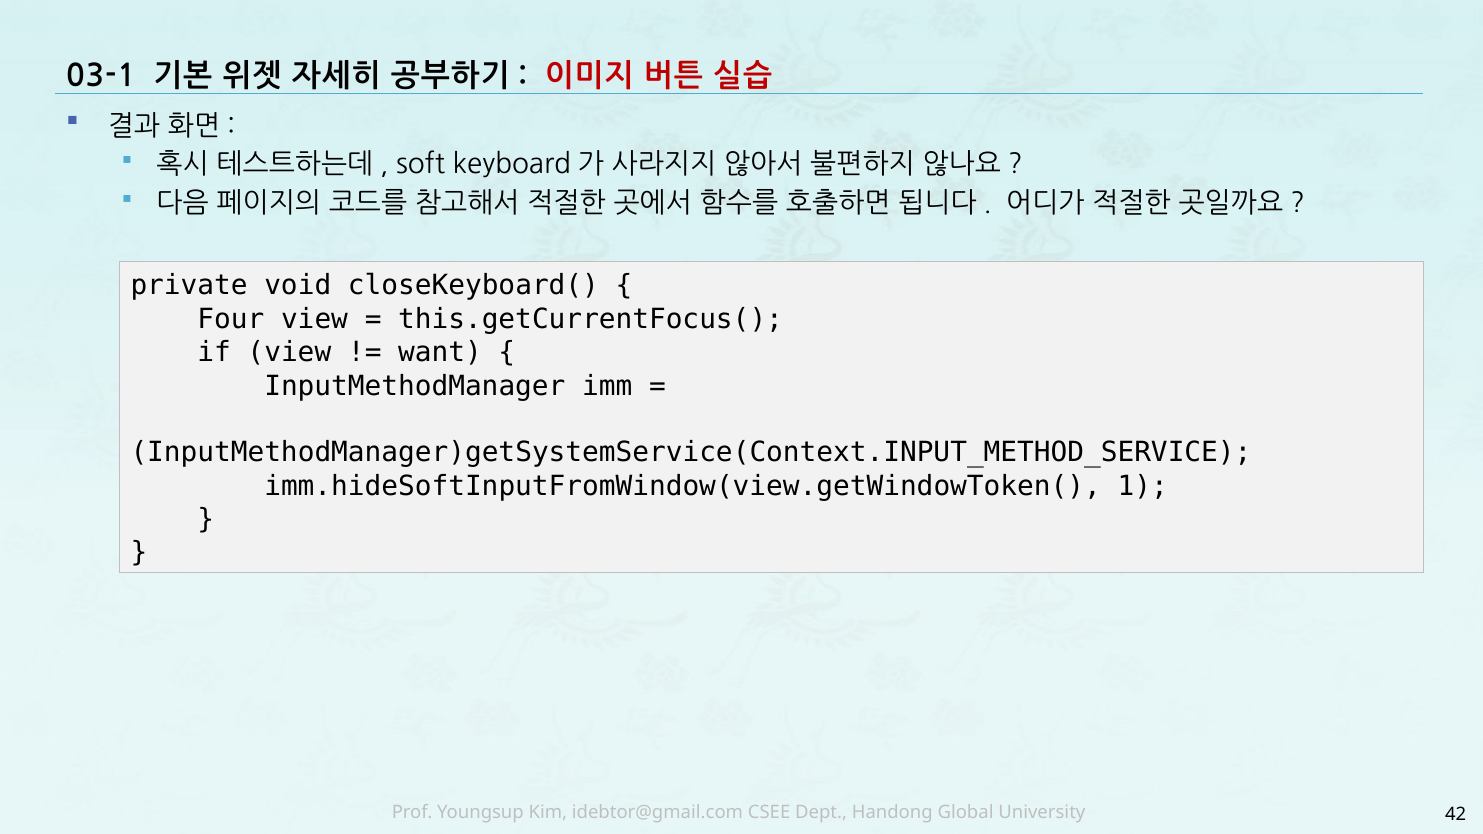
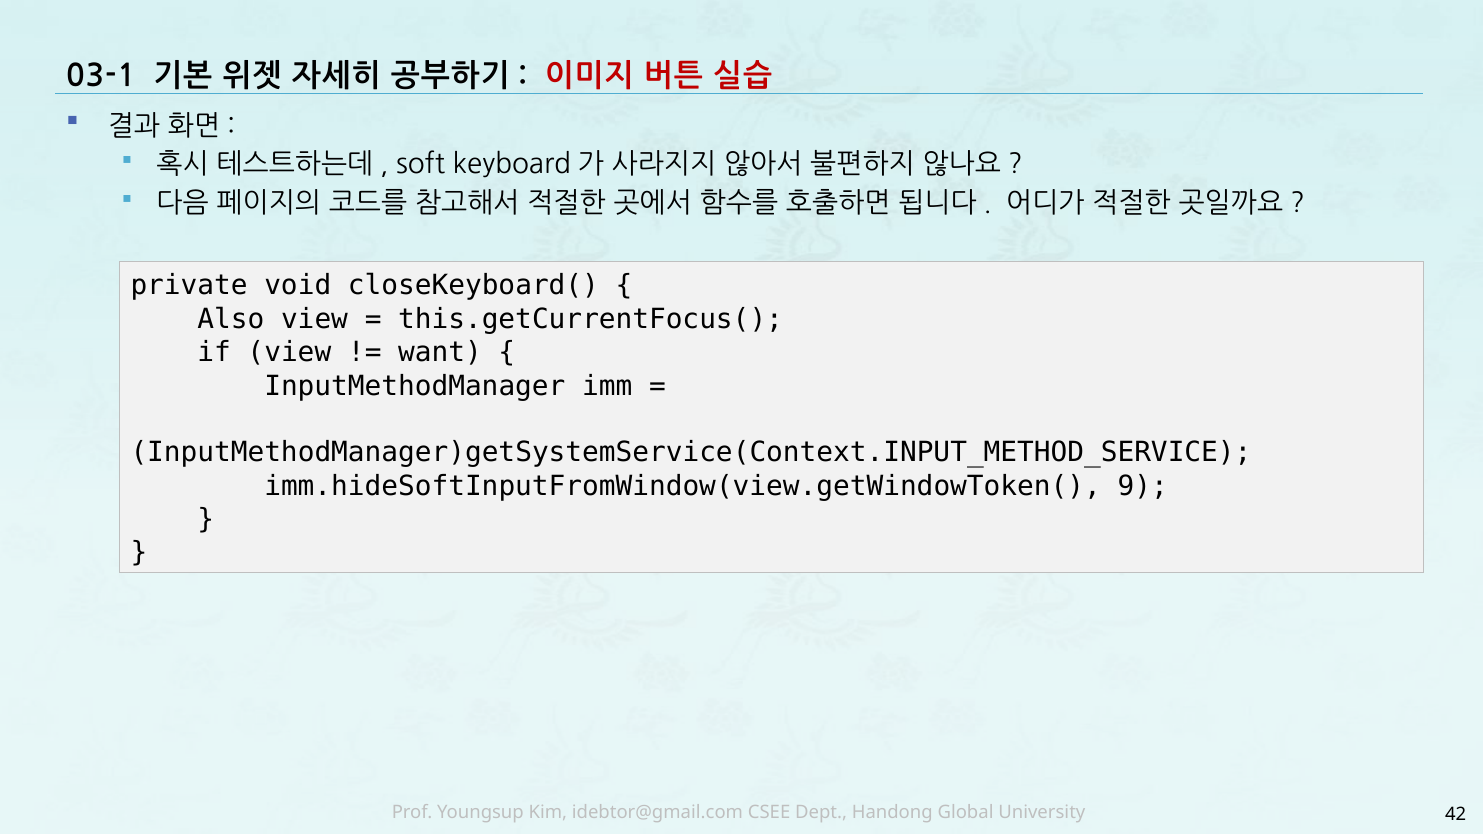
Four: Four -> Also (231, 319)
1: 1 -> 9 (1143, 486)
